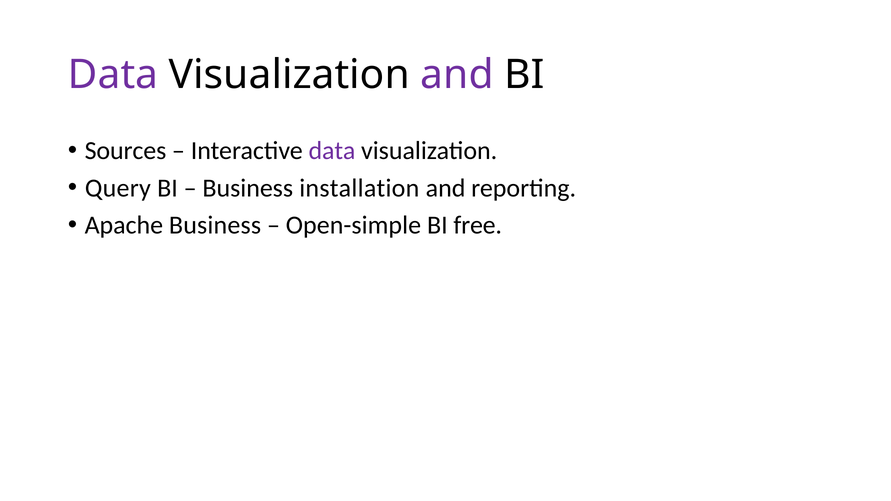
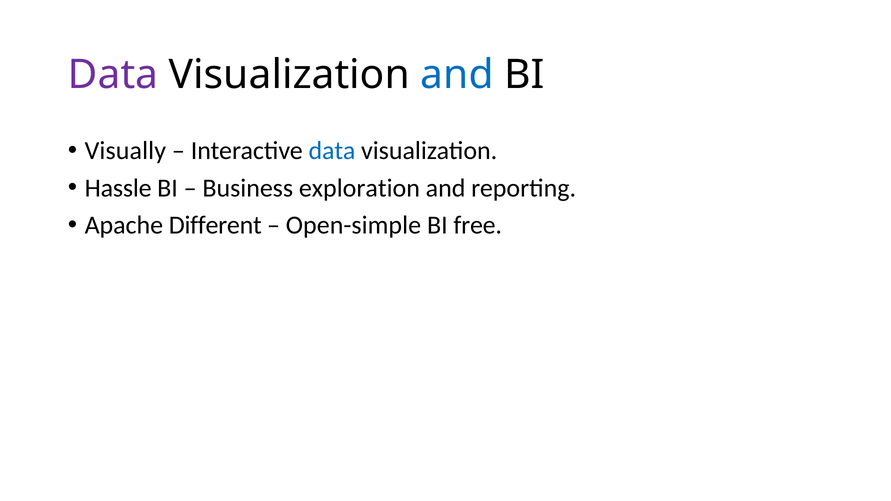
and colour: purple -> blue (457, 75)
Sources: Sources -> Visually (125, 151)
data colour: purple -> blue (332, 151)
Query: Query -> Hassle (118, 188)
installation: installation -> exploration (359, 188)
Apache Business: Business -> Different (215, 225)
